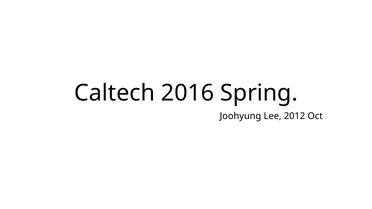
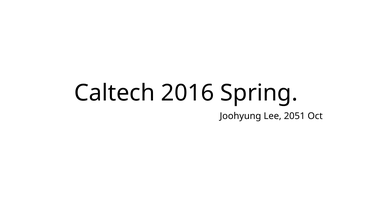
2012: 2012 -> 2051 (295, 116)
